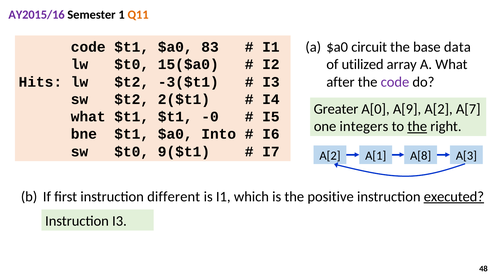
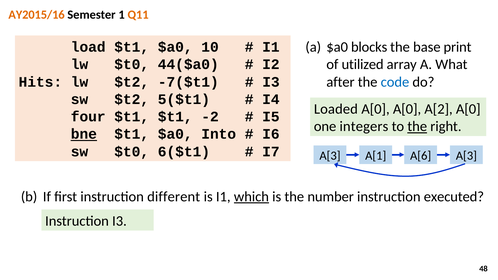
AY2015/16 colour: purple -> orange (37, 15)
circuit: circuit -> blocks (369, 47)
data: data -> print (458, 47)
code: code -> load (88, 47)
83: 83 -> 10 (210, 47)
15($a0: 15($a0 -> 44($a0 (188, 64)
code colour: purple -> blue (395, 82)
-3($t1: -3($t1 -> -7($t1 (188, 82)
2($t1: 2($t1 -> 5($t1 (184, 99)
Greater: Greater -> Loaded (336, 109)
A[0 A[9: A[9 -> A[0 (407, 109)
A[2 A[7: A[7 -> A[0 (468, 109)
what: what -> four (88, 117)
-0: -0 -> -2 (210, 117)
bne underline: none -> present (84, 134)
9($t1: 9($t1 -> 6($t1 (184, 152)
A[2: A[2 -> A[3 (330, 156)
A[8: A[8 -> A[6 (421, 156)
which underline: none -> present (251, 197)
positive: positive -> number (331, 197)
executed underline: present -> none (454, 197)
